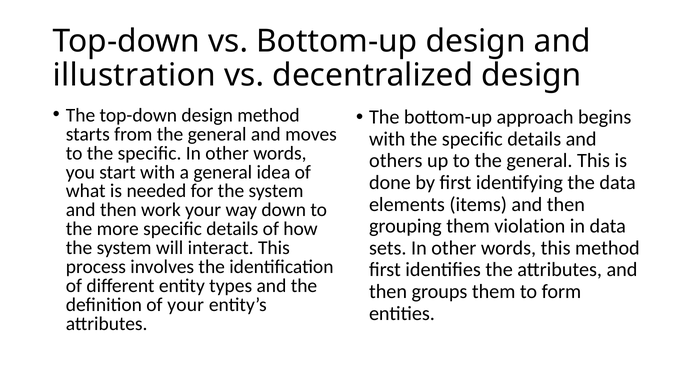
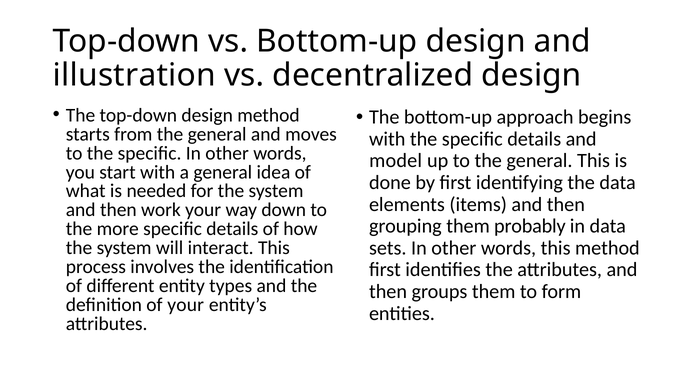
others: others -> model (396, 161)
violation: violation -> probably (530, 226)
